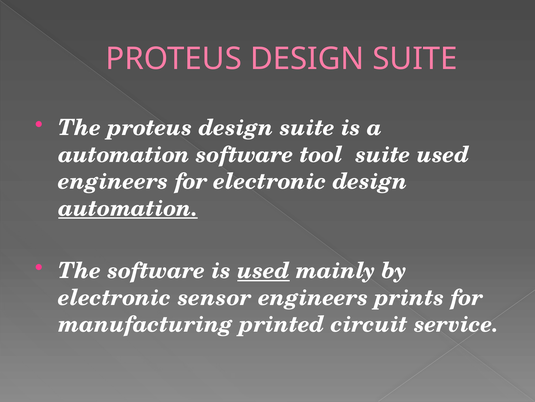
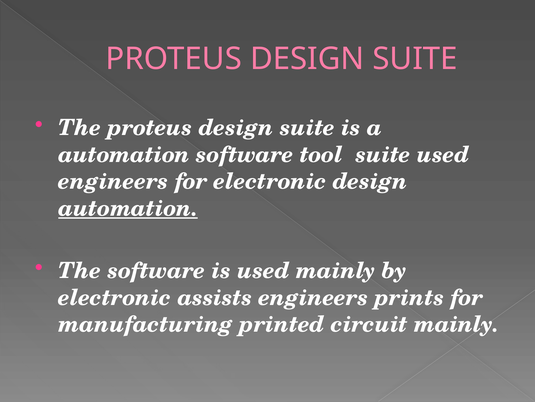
used underline: present -> none (263, 270)
sensor: sensor -> assists (215, 297)
circuit service: service -> mainly (456, 324)
